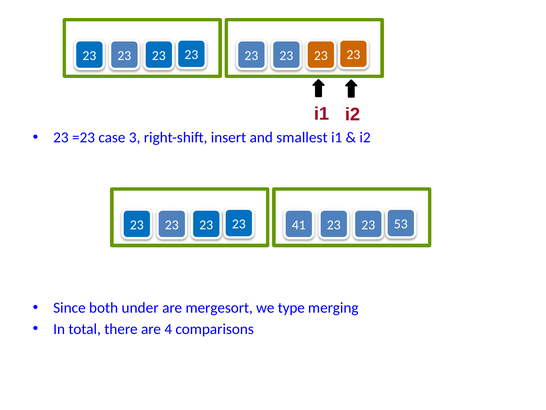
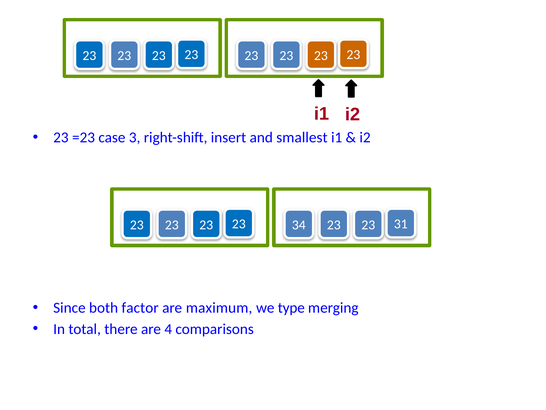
41: 41 -> 34 (299, 225)
53: 53 -> 31 (401, 224)
under: under -> factor (140, 308)
mergesort: mergesort -> maximum (219, 308)
